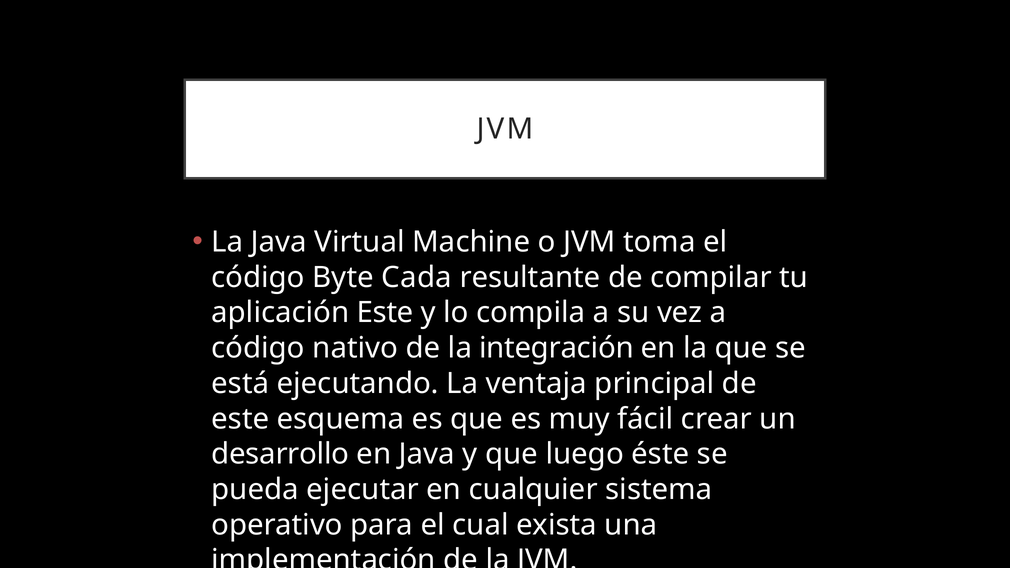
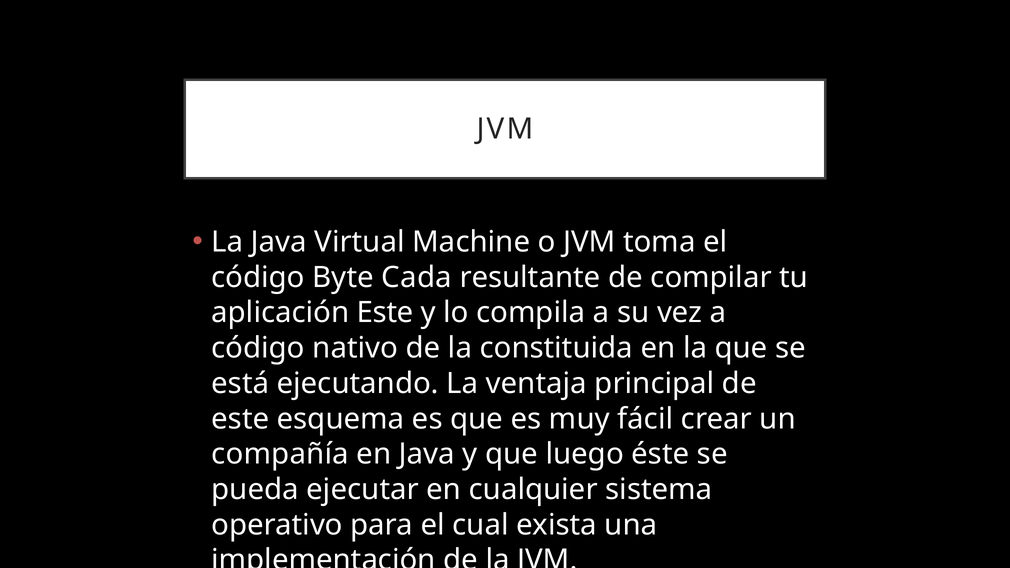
integración: integración -> constituida (556, 348)
desarrollo: desarrollo -> compañía (280, 454)
